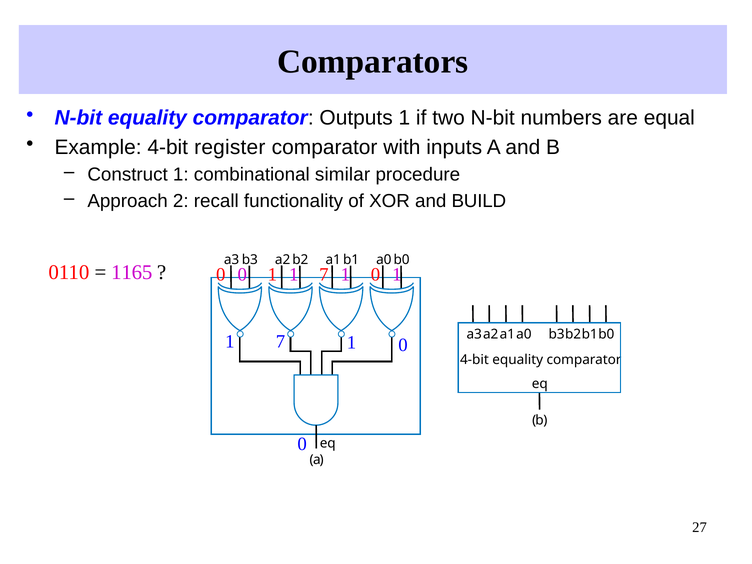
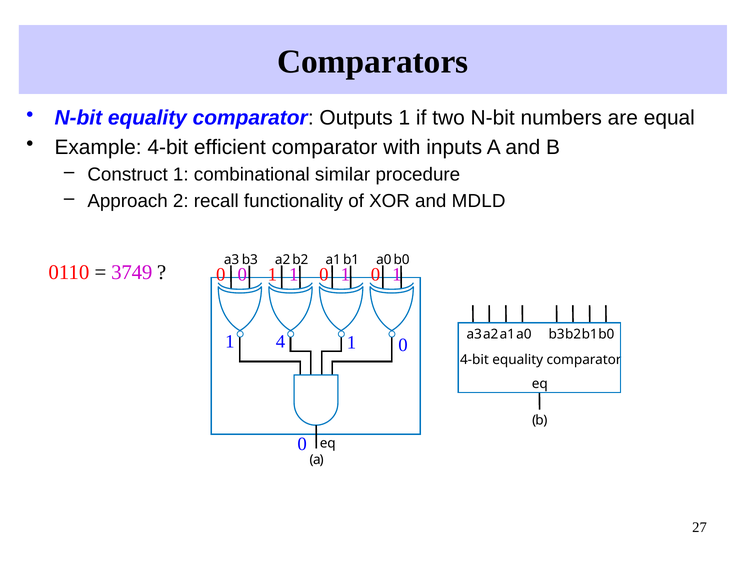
register: register -> efficient (230, 147)
BUILD: BUILD -> MDLD (479, 201)
1165: 1165 -> 3749 (132, 272)
7: 7 -> 0 (324, 275)
7: 7 -> 4 (280, 342)
